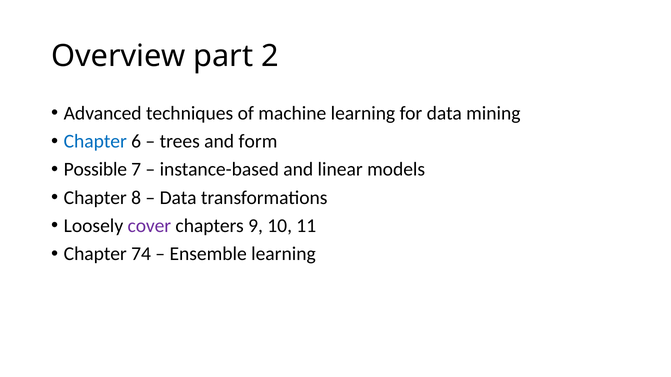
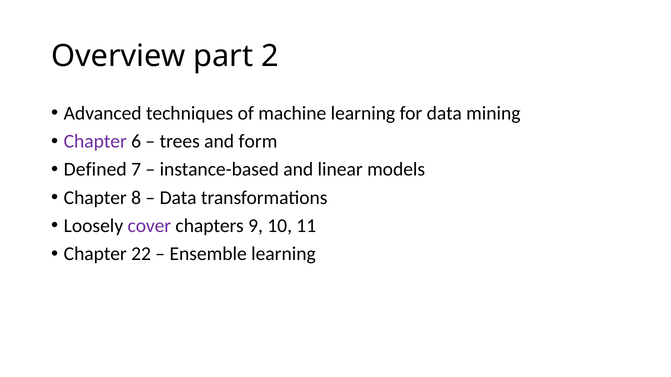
Chapter colour: blue -> purple (95, 142)
Possible: Possible -> Defined (95, 170)
74: 74 -> 22 (141, 254)
